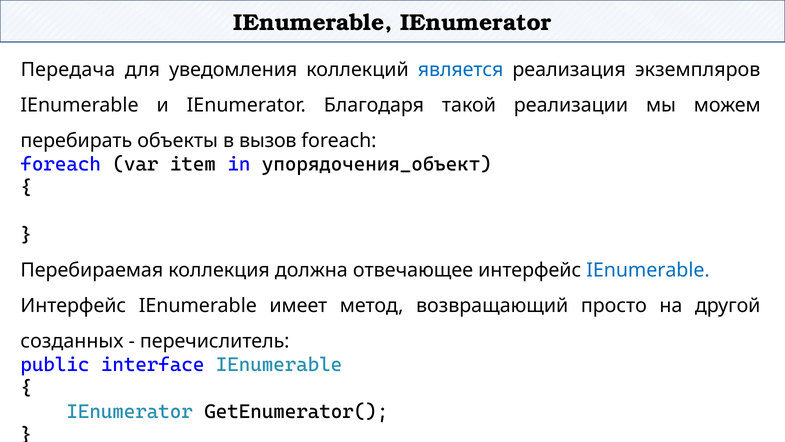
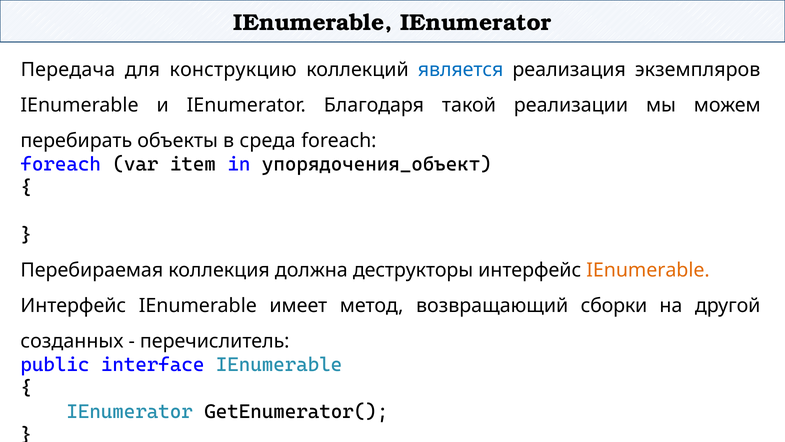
уведомления: уведомления -> конструкцию (233, 70)
вызов: вызов -> среда (268, 141)
отвечающее: отвечающее -> деструкторы (413, 270)
IEnumerable colour: blue -> orange (648, 270)
просто: просто -> сборки (614, 305)
